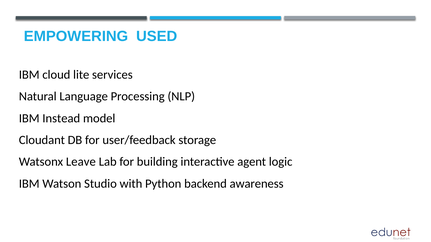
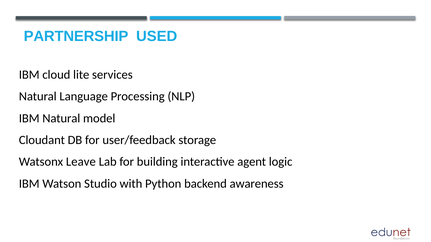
EMPOWERING: EMPOWERING -> PARTNERSHIP (76, 36)
IBM Instead: Instead -> Natural (61, 118)
